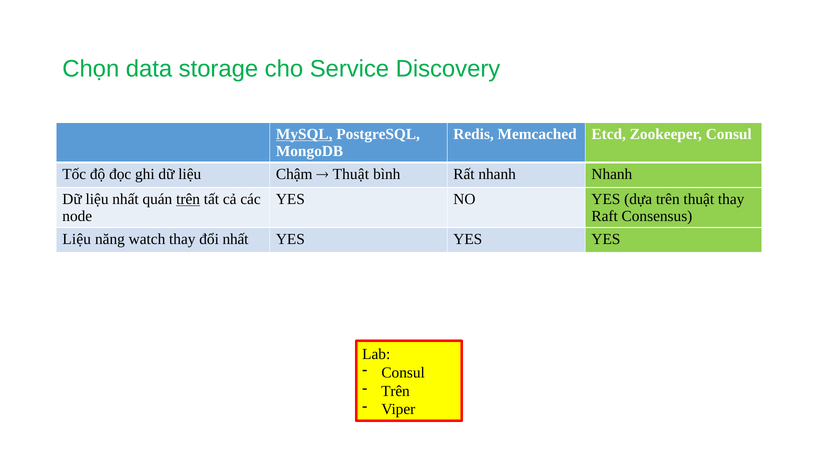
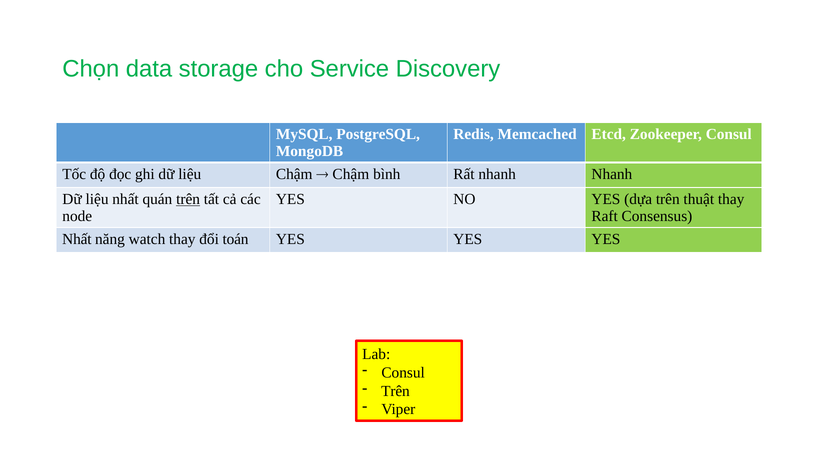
MySQL underline: present -> none (304, 134)
Thuật: Thuật -> Chậm (351, 174)
Liệu: Liệu -> Nhất (77, 239)
đổi nhất: nhất -> toán (236, 239)
